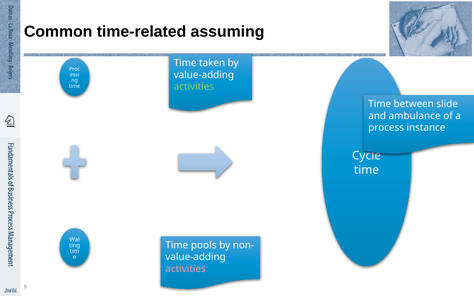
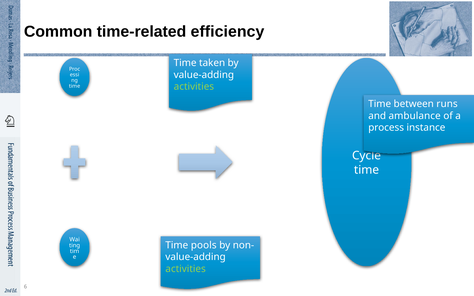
assuming: assuming -> efficiency (227, 32)
slide: slide -> runs (447, 104)
activities colour: pink -> light green (186, 269)
